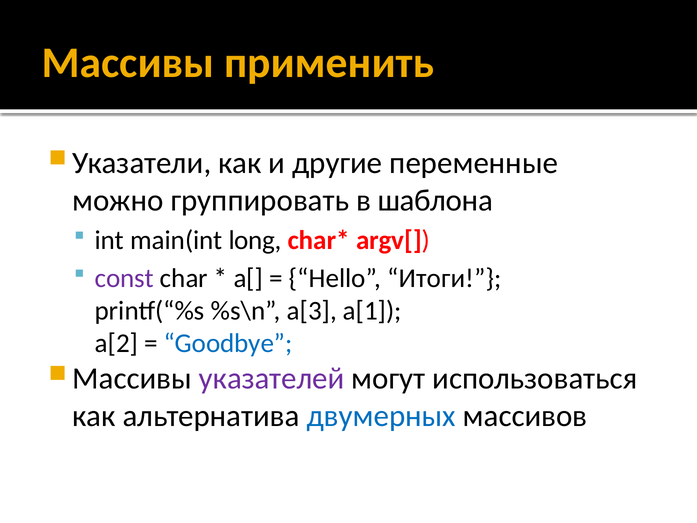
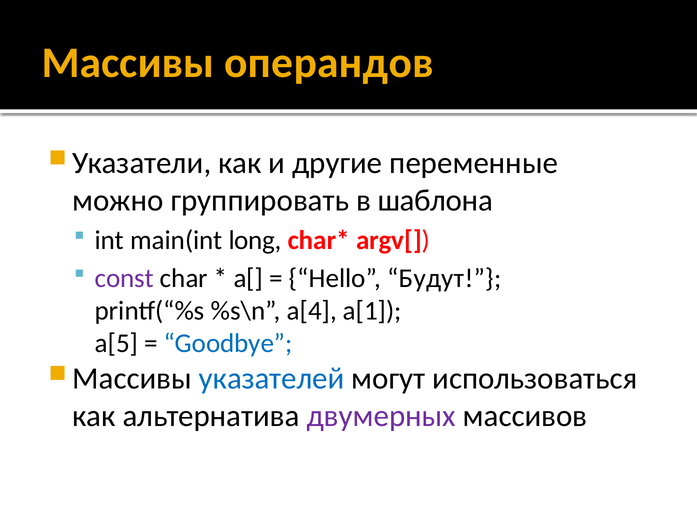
применить: применить -> операндов (329, 63)
Итоги: Итоги -> Будут (444, 278)
a[3: a[3 -> a[4 (312, 311)
a[2: a[2 -> a[5 (116, 343)
указателей colour: purple -> blue (272, 378)
двумерных colour: blue -> purple (381, 416)
